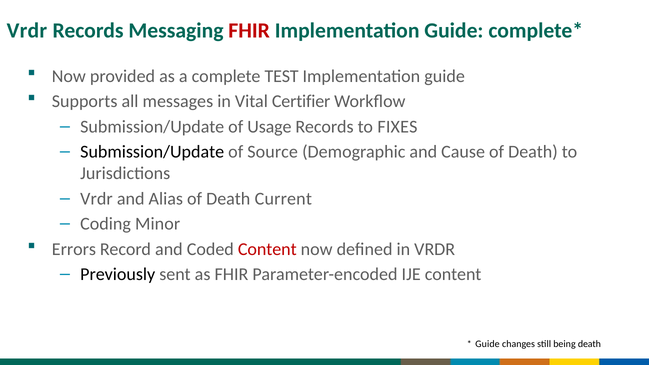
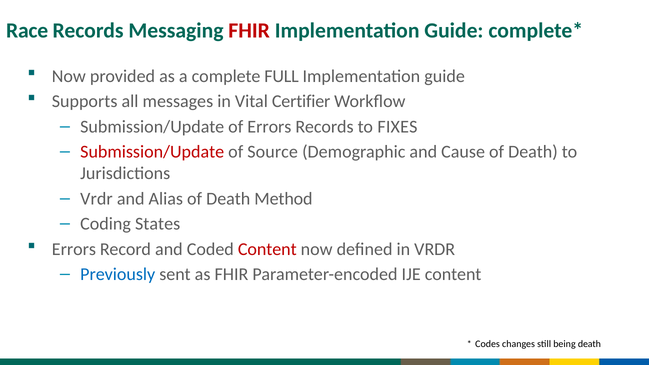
Vrdr: Vrdr -> Race (27, 31)
TEST: TEST -> FULL (282, 76)
of Usage: Usage -> Errors (269, 127)
Submission/Update colour: black -> red (152, 152)
Current: Current -> Method (283, 199)
Minor: Minor -> States (158, 224)
Previously colour: black -> blue (118, 275)
Guide: Guide -> Codes (488, 344)
